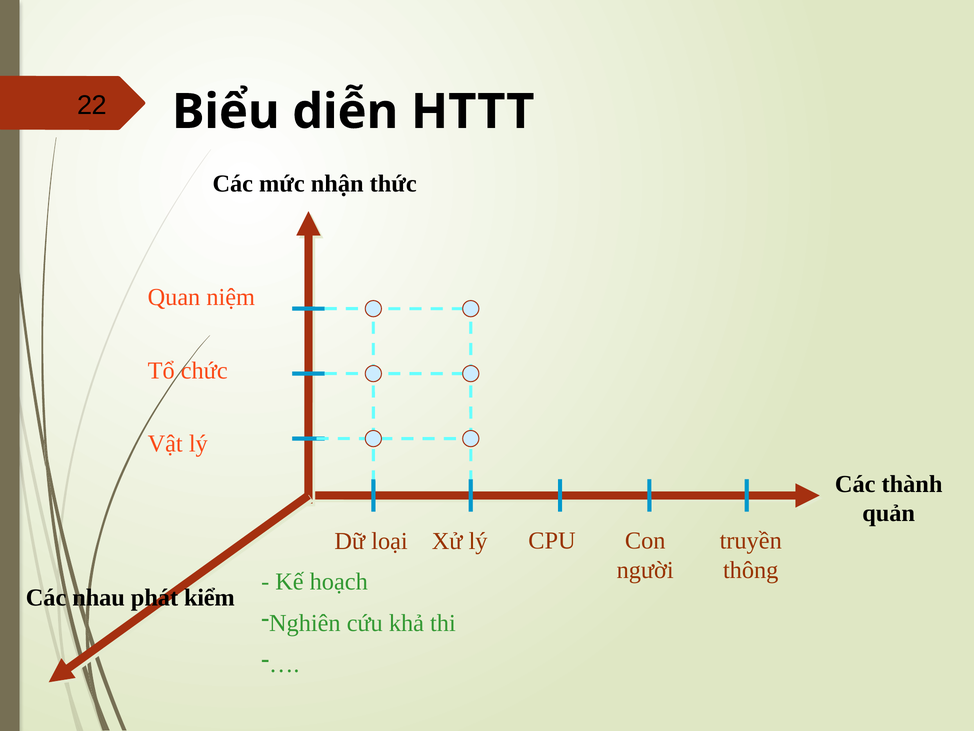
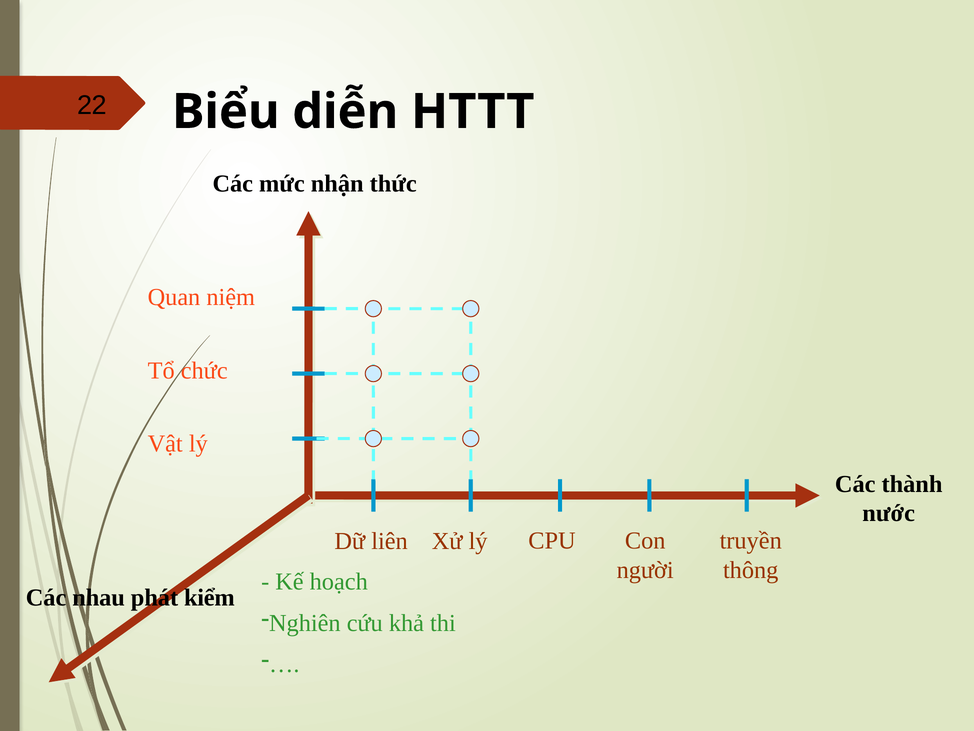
quản: quản -> nước (889, 513)
loại: loại -> liên (389, 541)
